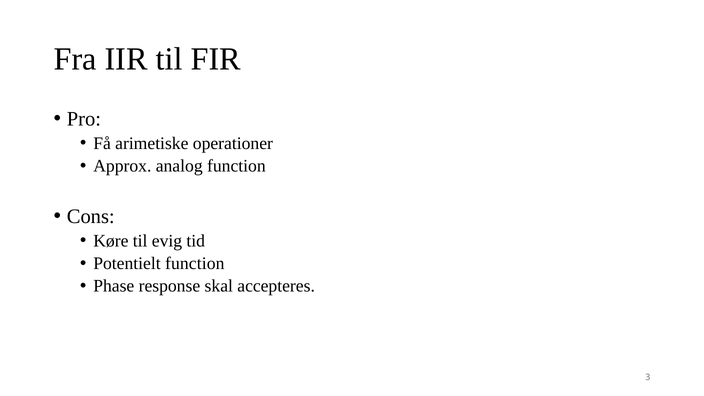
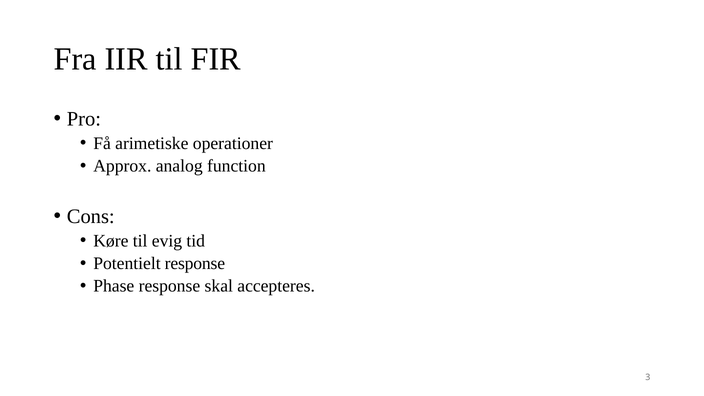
Potentielt function: function -> response (195, 263)
